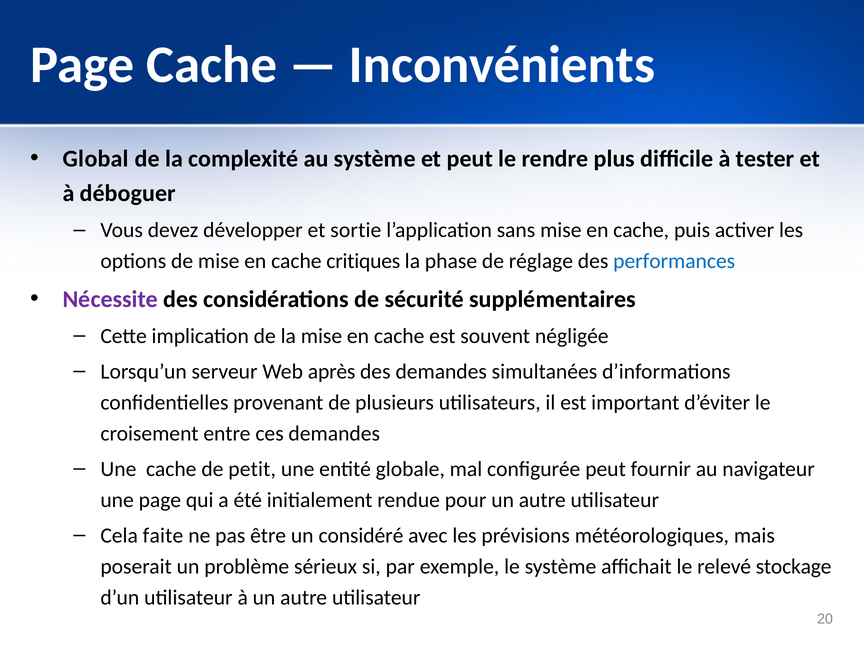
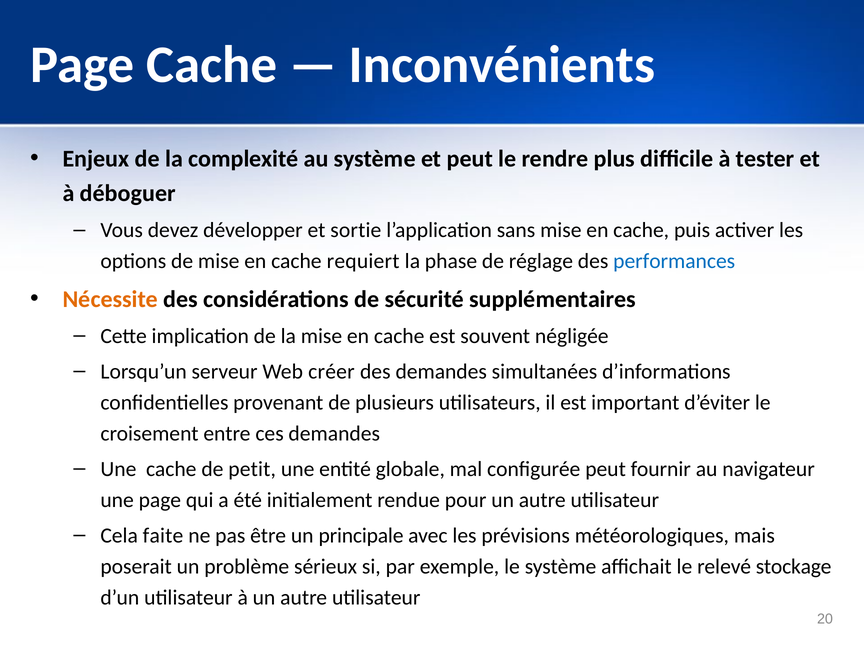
Global: Global -> Enjeux (96, 159)
critiques: critiques -> requiert (363, 261)
Nécessite colour: purple -> orange (110, 299)
après: après -> créer (331, 371)
considéré: considéré -> principale (361, 536)
